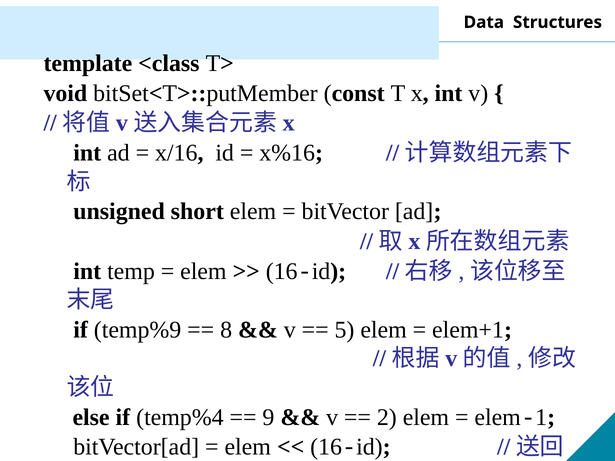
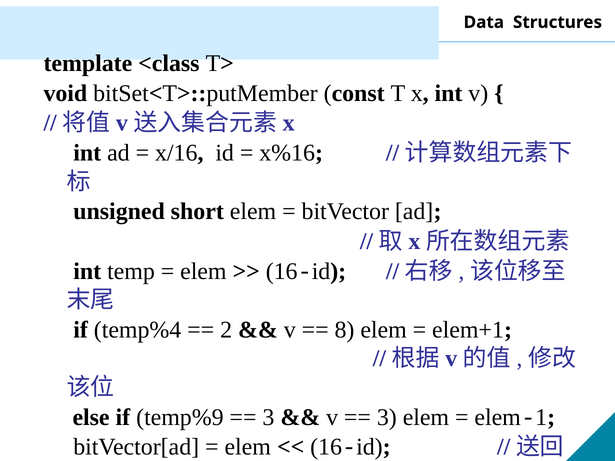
temp%9: temp%9 -> temp%4 (138, 330)
8: 8 -> 2 (226, 330)
5: 5 -> 8 (344, 330)
temp%4: temp%4 -> temp%9 (180, 417)
9: 9 -> 3 (268, 417)
2: 2 -> 3 (387, 417)
